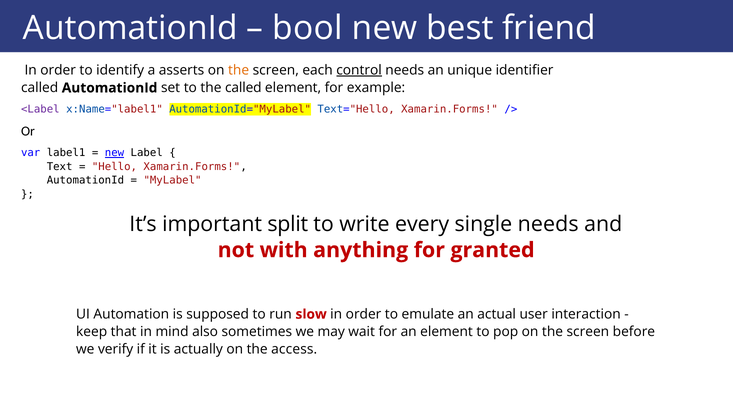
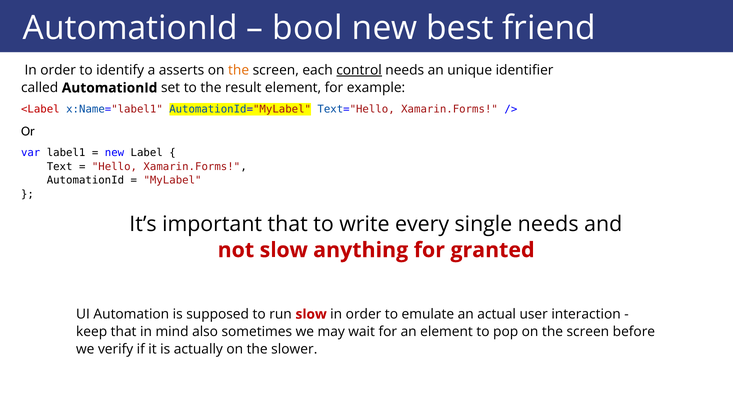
the called: called -> result (243, 88)
<Label colour: purple -> red (40, 109)
new underline: present -> none (115, 153)
important split: split -> that (288, 225)
not with: with -> slow (284, 250)
access: access -> slower (294, 350)
